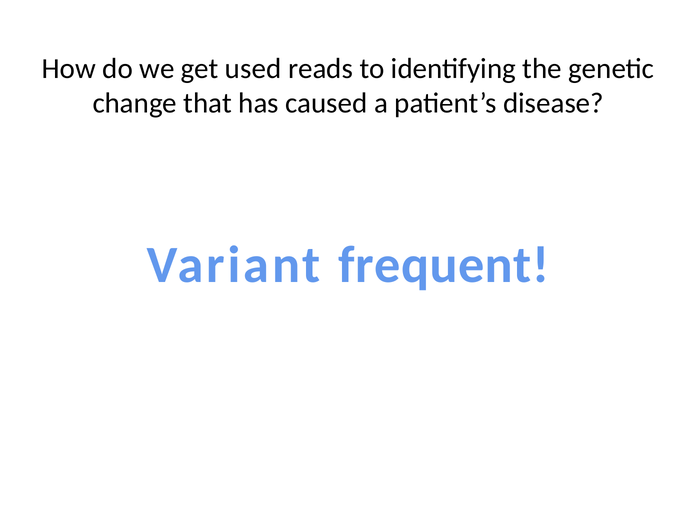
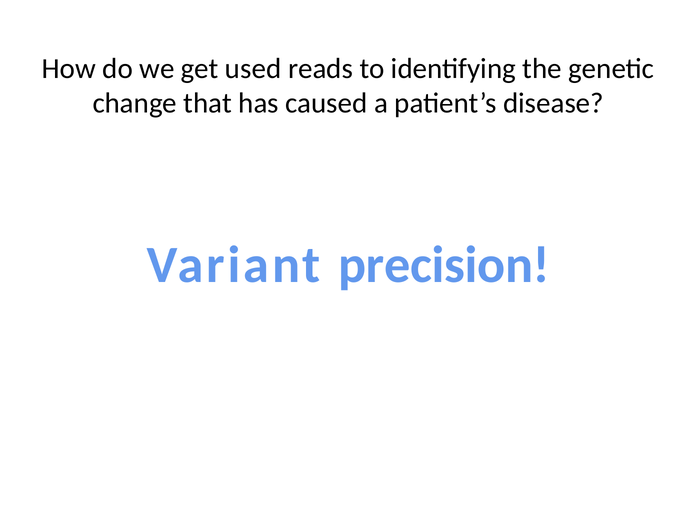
frequent: frequent -> precision (444, 265)
